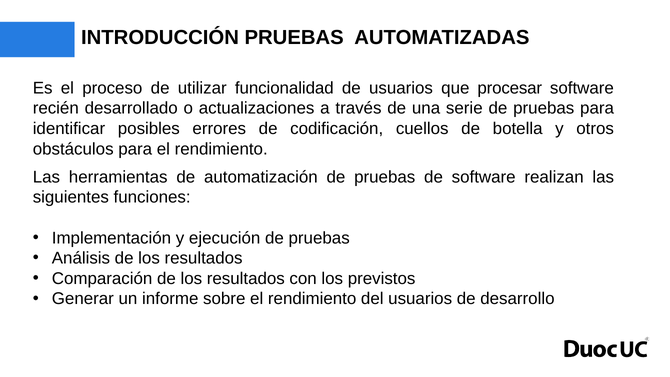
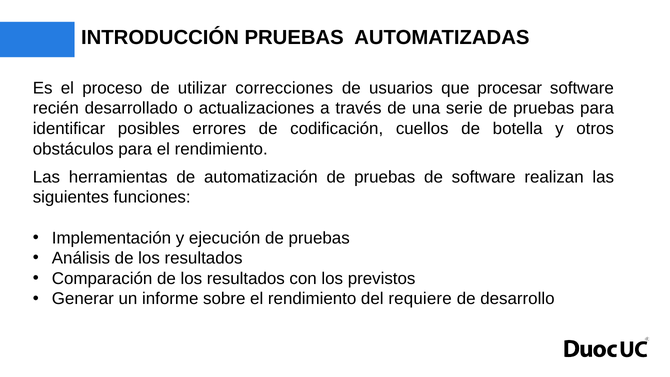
funcionalidad: funcionalidad -> correcciones (284, 88)
del usuarios: usuarios -> requiere (420, 299)
